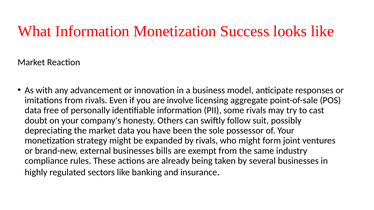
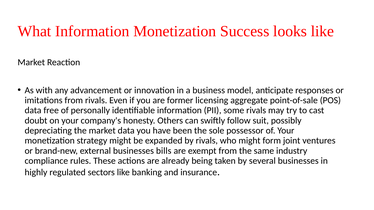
involve: involve -> former (180, 100)
